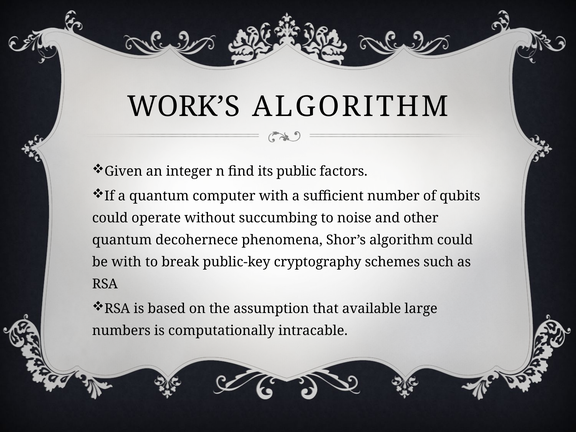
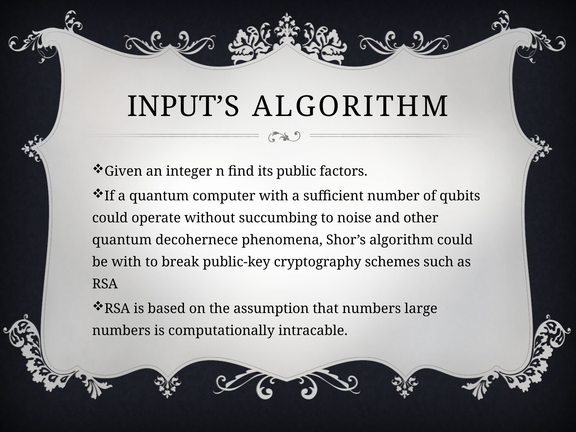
WORK’S: WORK’S -> INPUT’S (183, 107)
that available: available -> numbers (372, 309)
